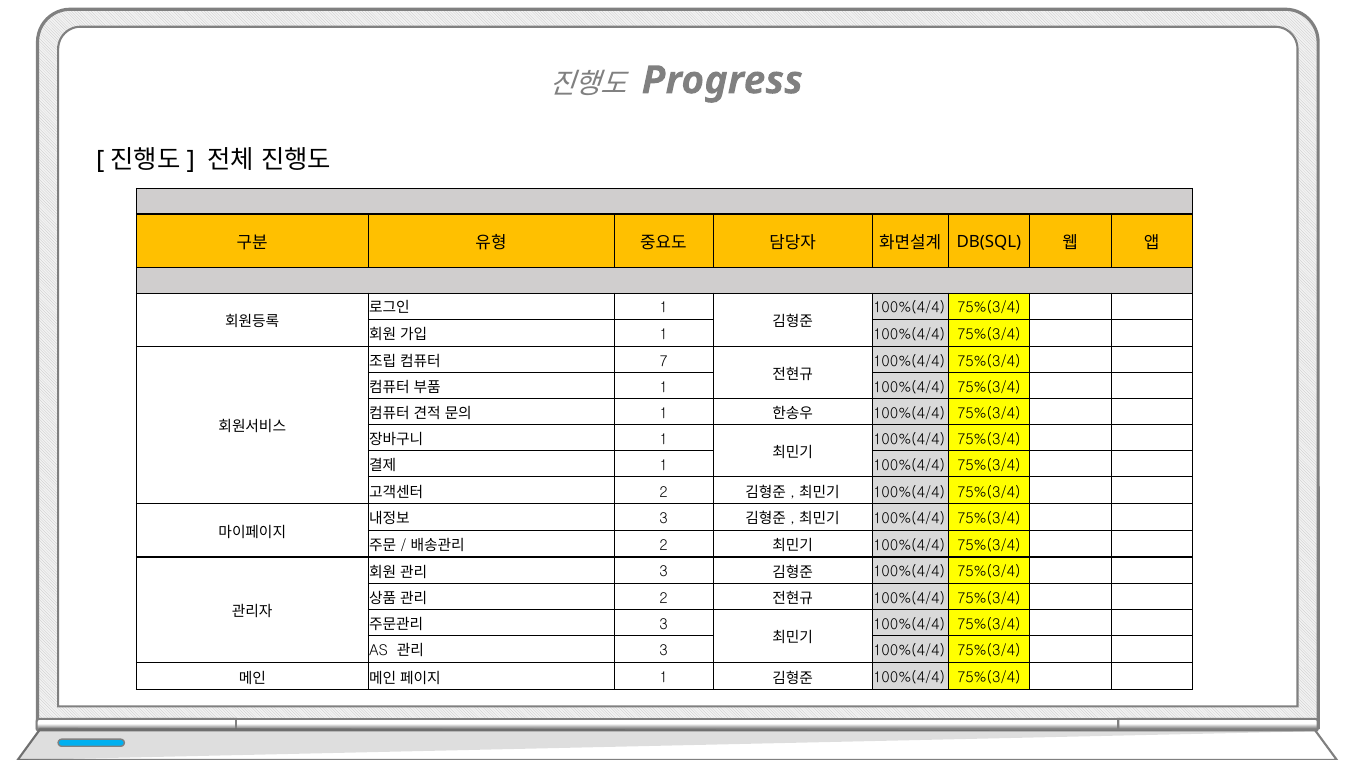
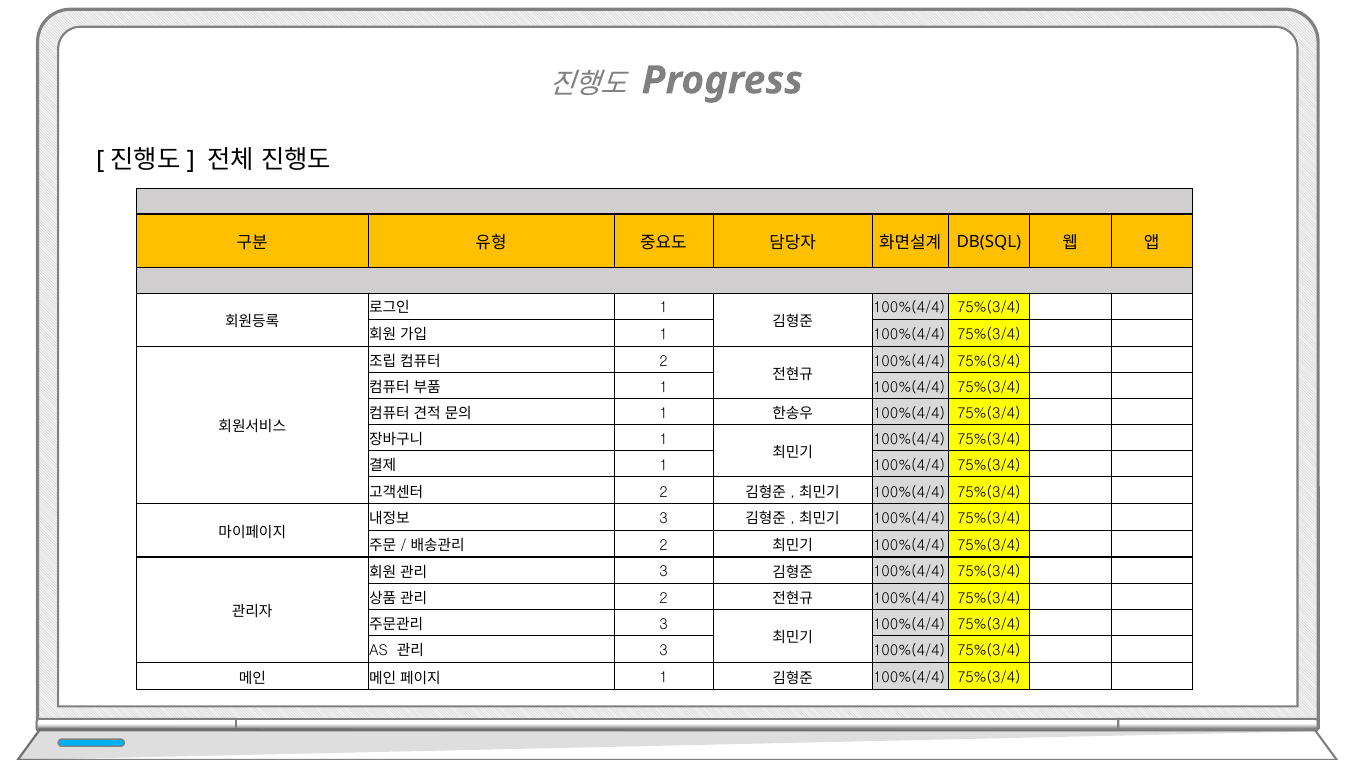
7: 7 -> 2 (664, 362)
